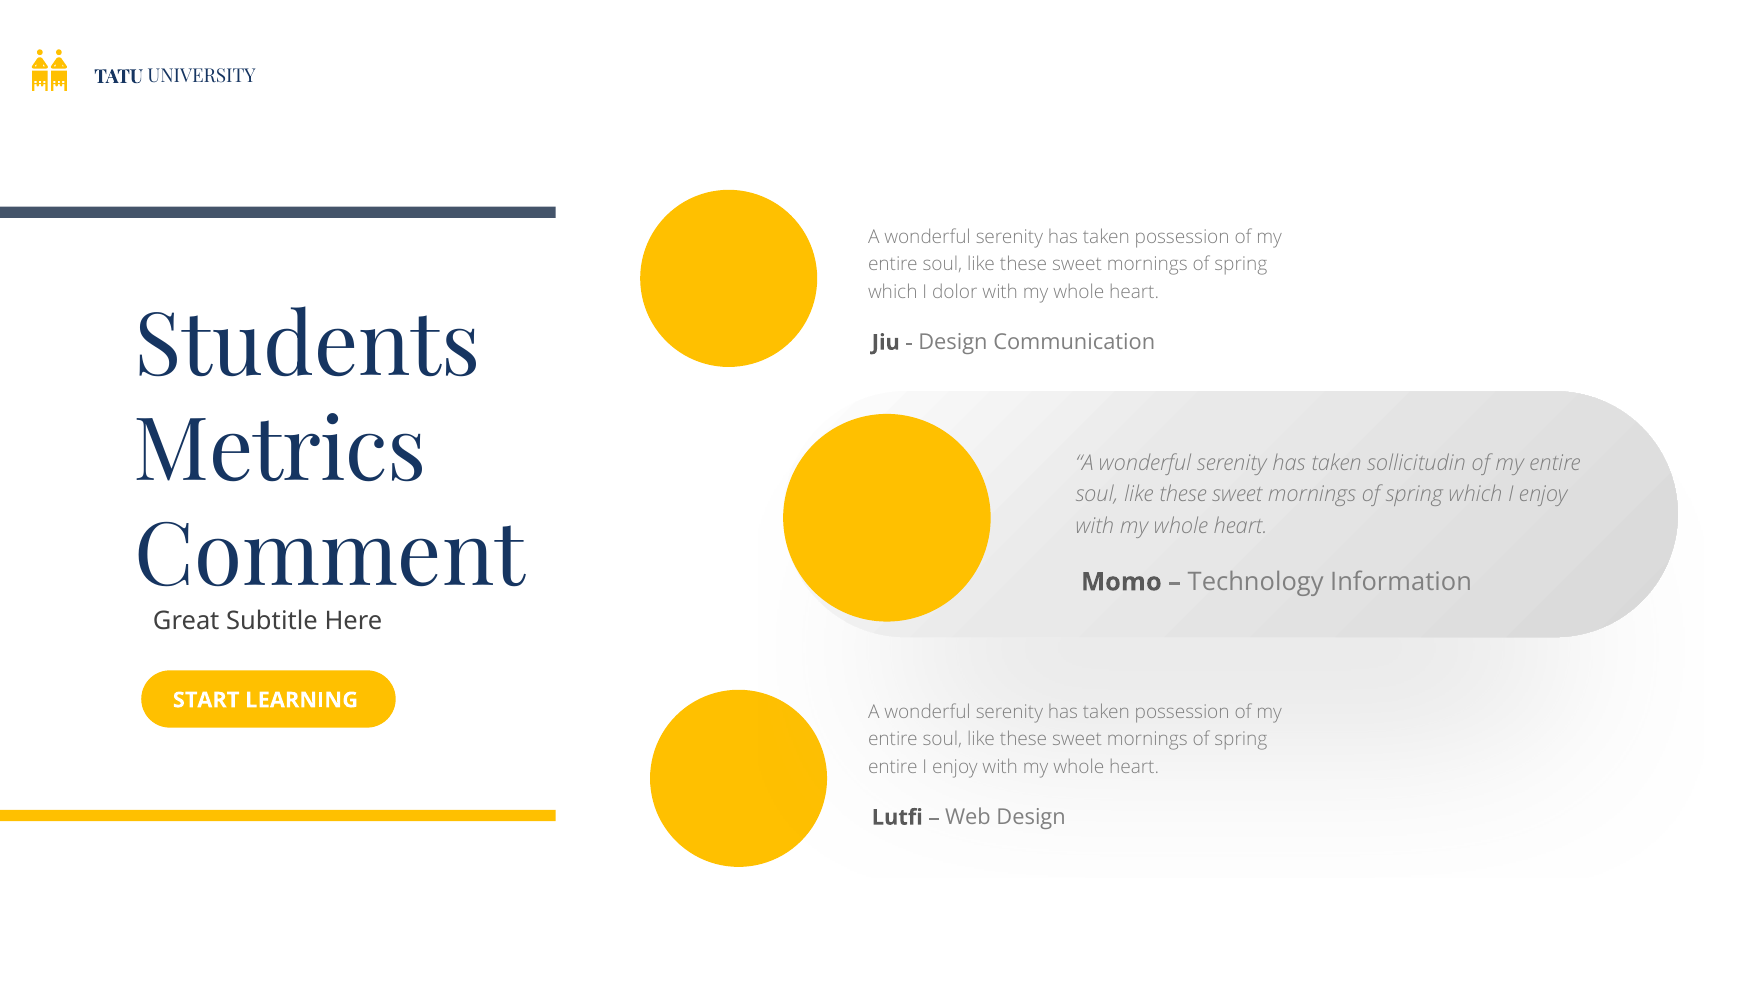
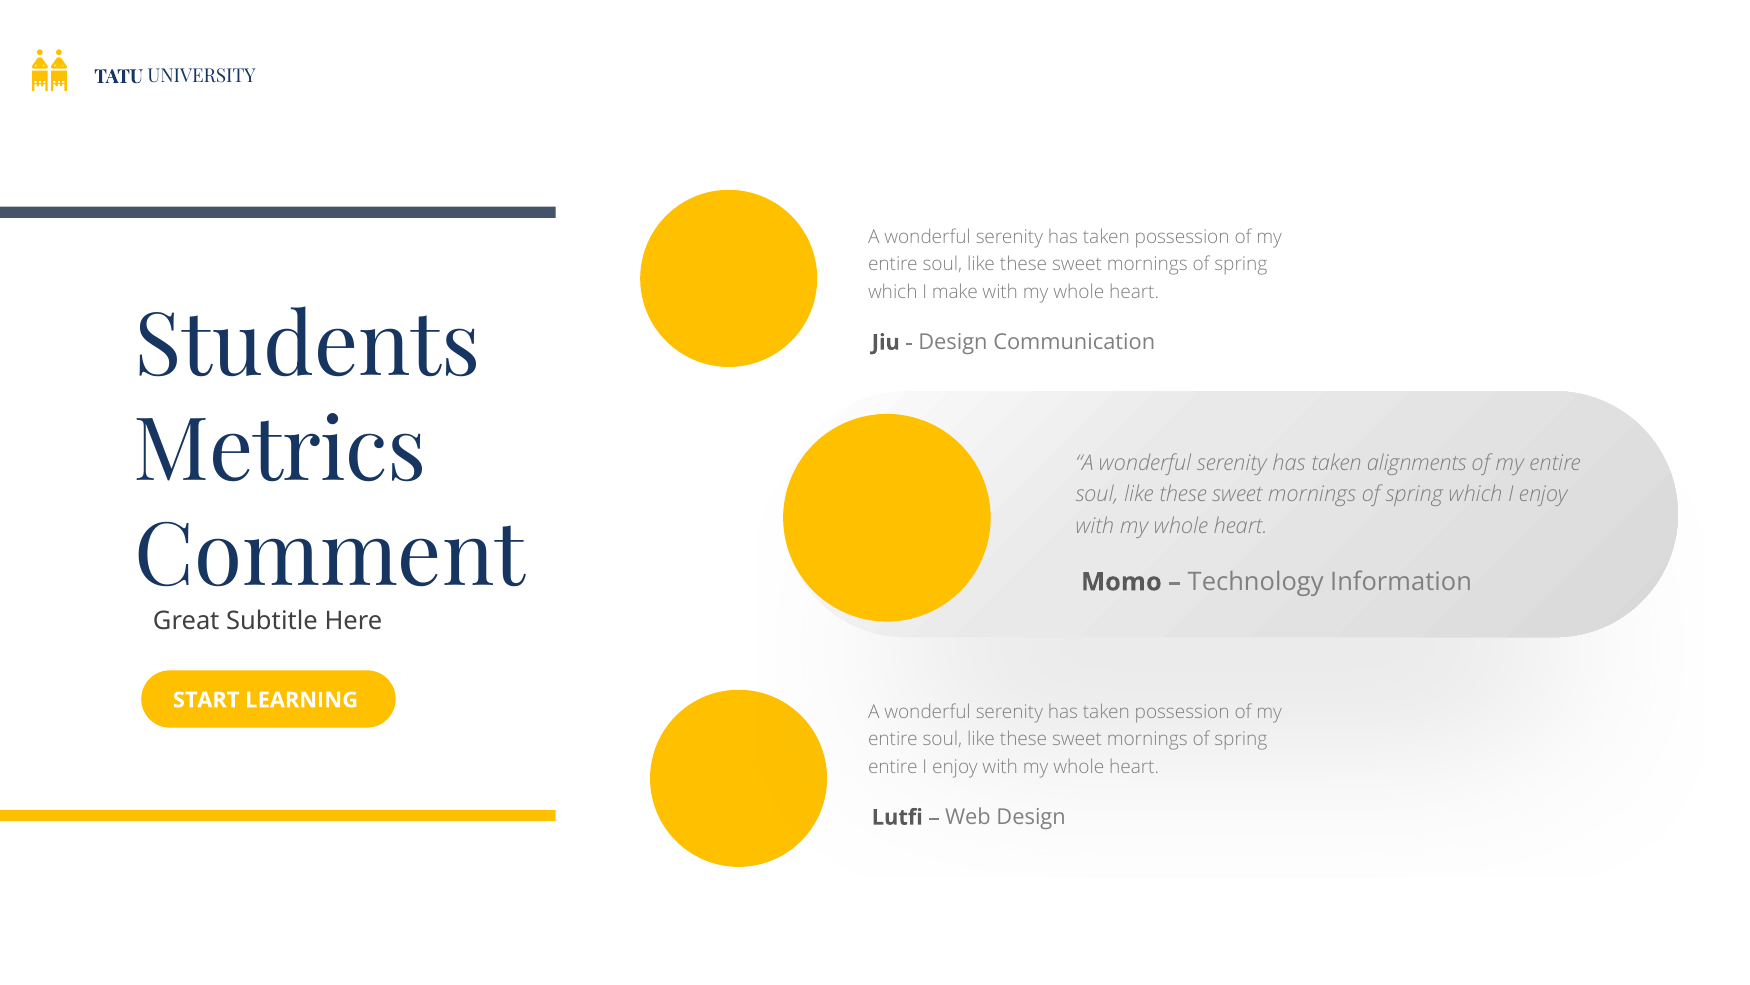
dolor: dolor -> make (955, 292)
sollicitudin: sollicitudin -> alignments (1417, 463)
